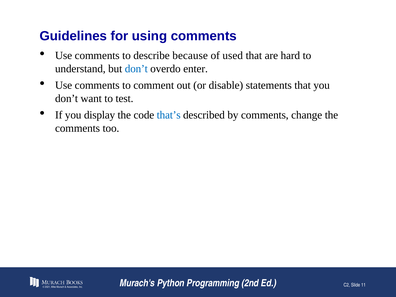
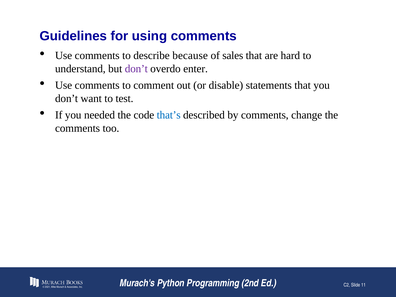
used: used -> sales (233, 56)
don’t colour: blue -> purple (136, 69)
display: display -> needed (100, 115)
